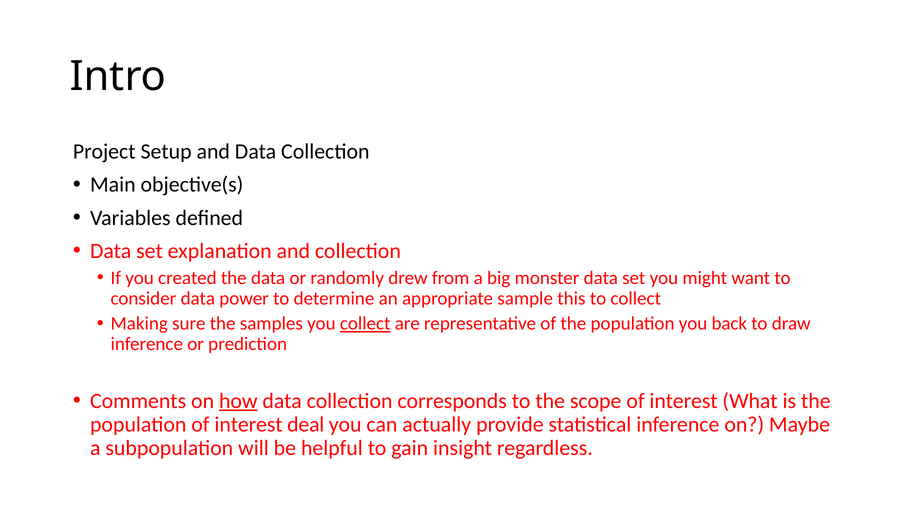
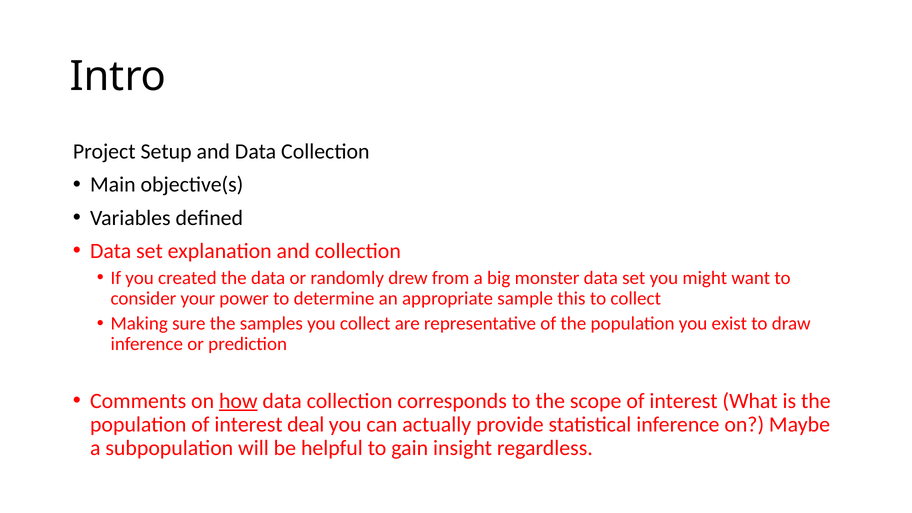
consider data: data -> your (198, 298)
collect underline: present -> none (365, 324)
back: back -> exist (729, 324)
